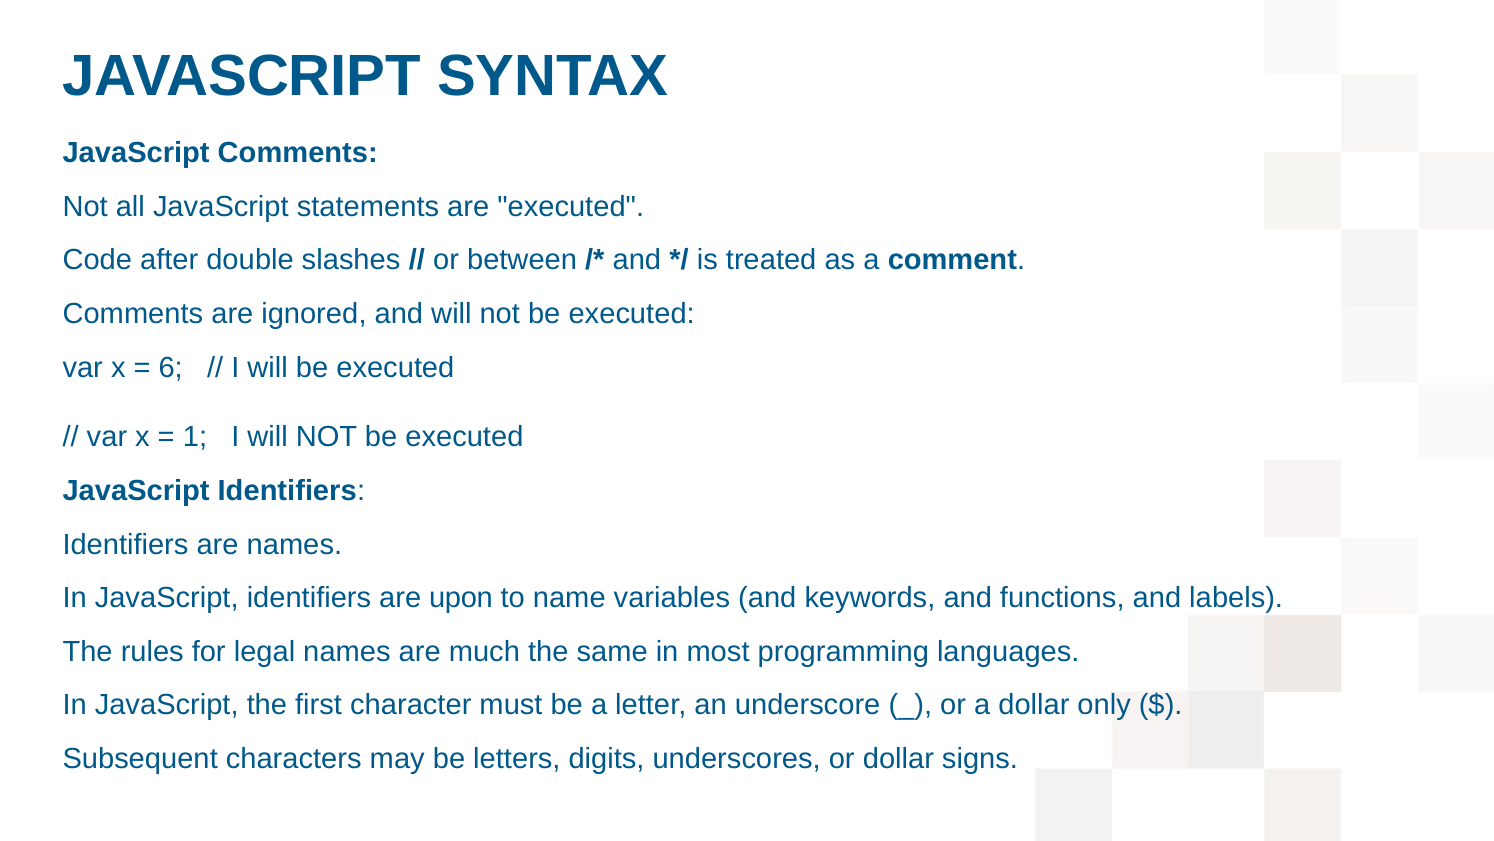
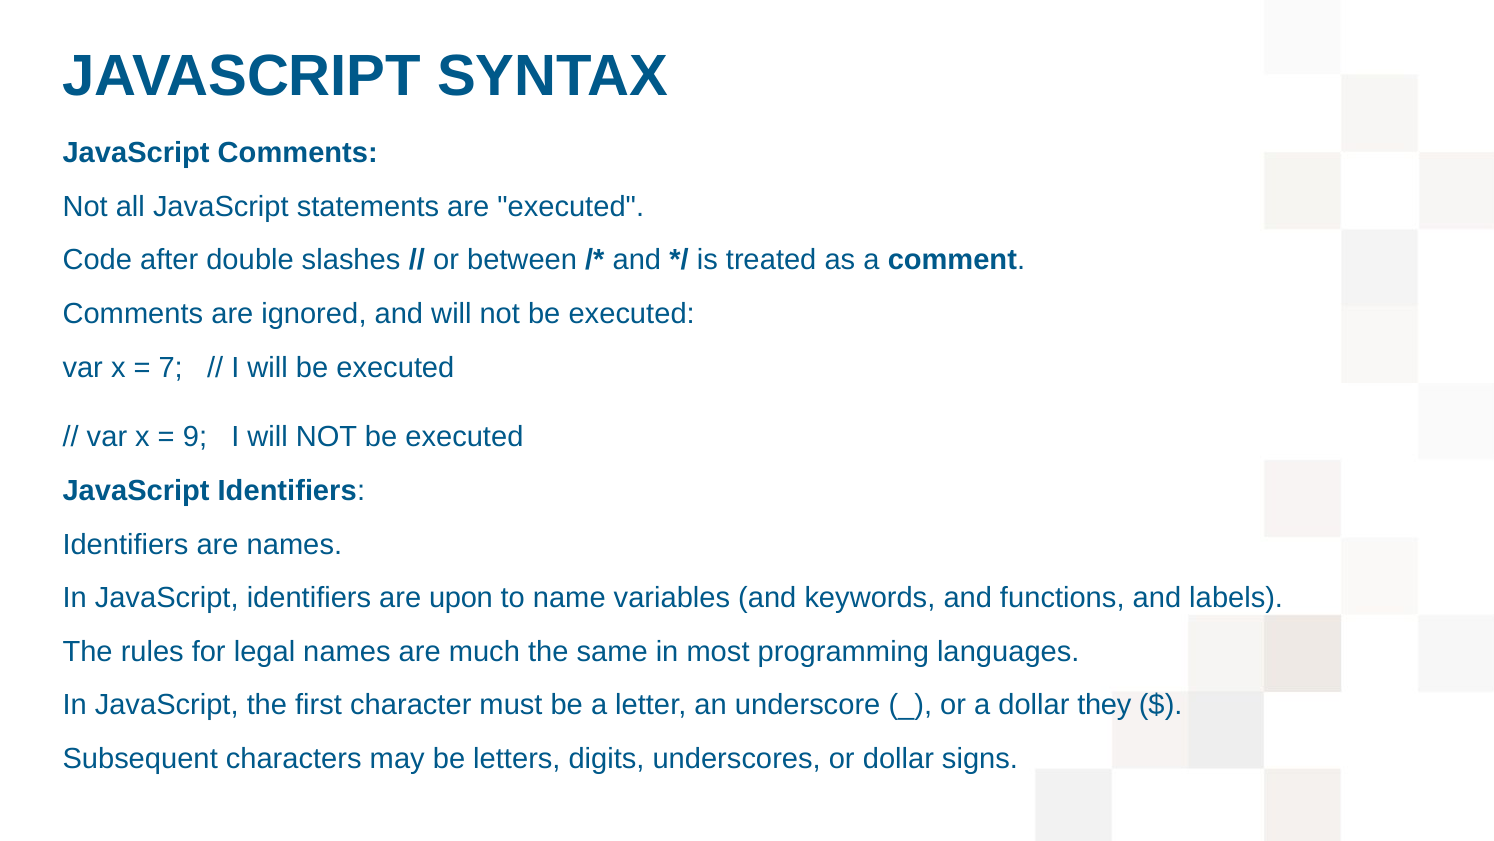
6: 6 -> 7 (171, 367)
1: 1 -> 9 (195, 437)
only: only -> they (1104, 705)
